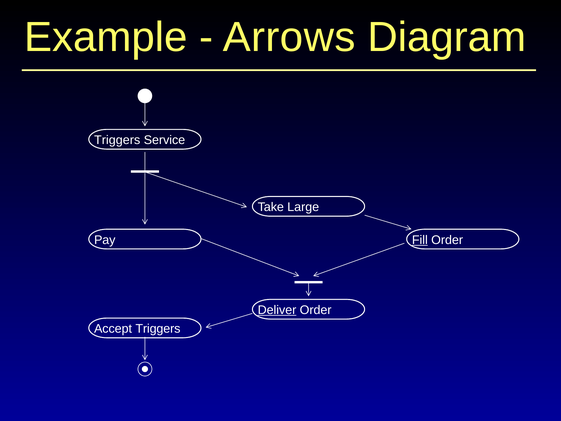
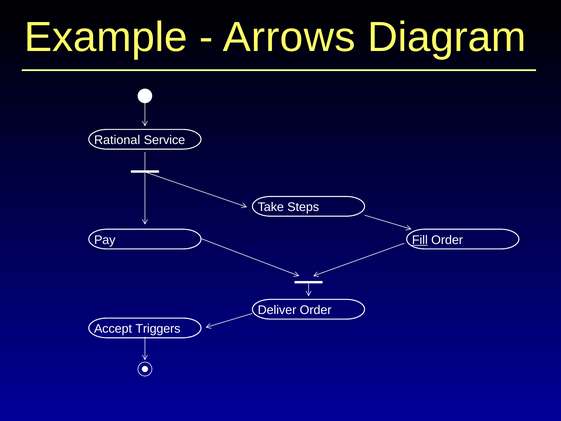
Triggers: Triggers -> Rational (117, 140)
Large: Large -> Steps (303, 207)
Deliver underline: present -> none (277, 310)
